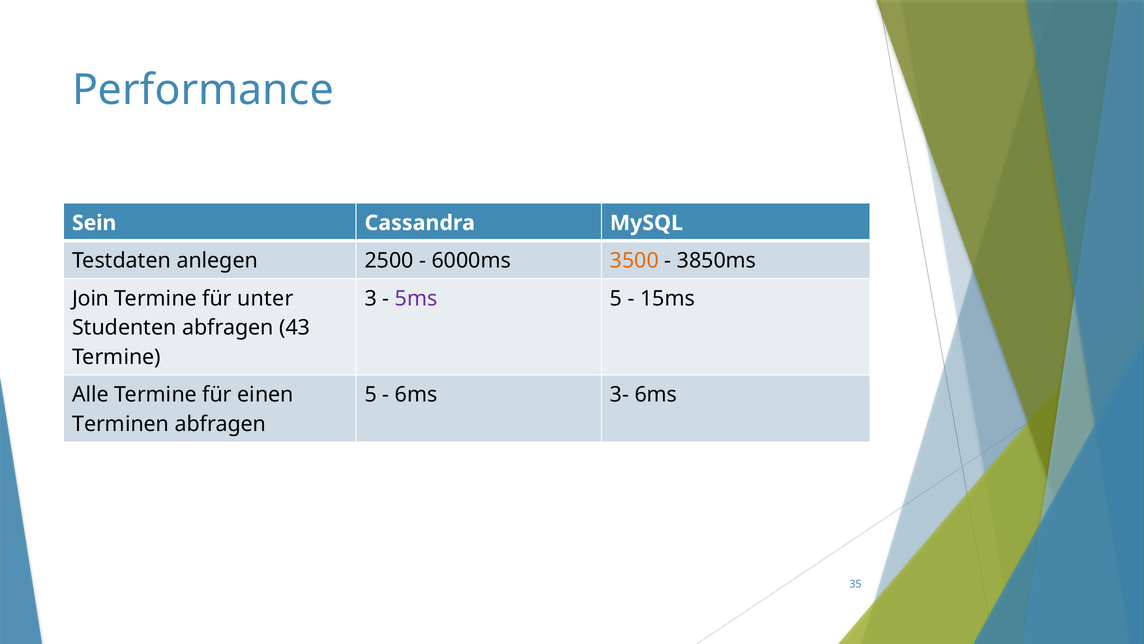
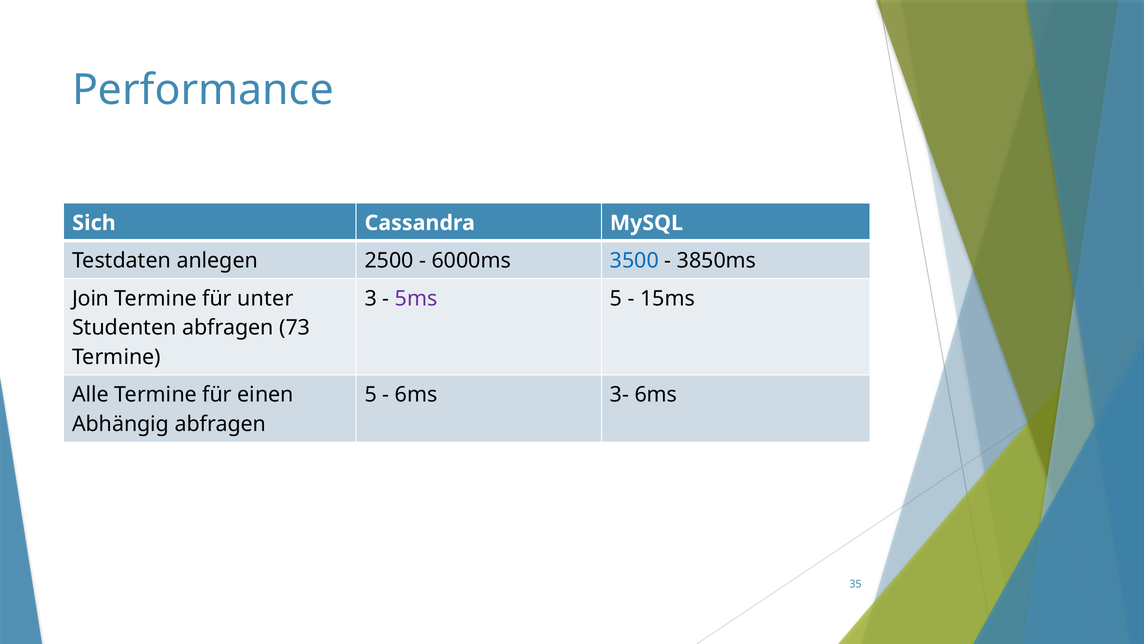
Sein: Sein -> Sich (94, 223)
3500 colour: orange -> blue (634, 261)
43: 43 -> 73 (295, 328)
Terminen: Terminen -> Abhängig (121, 424)
